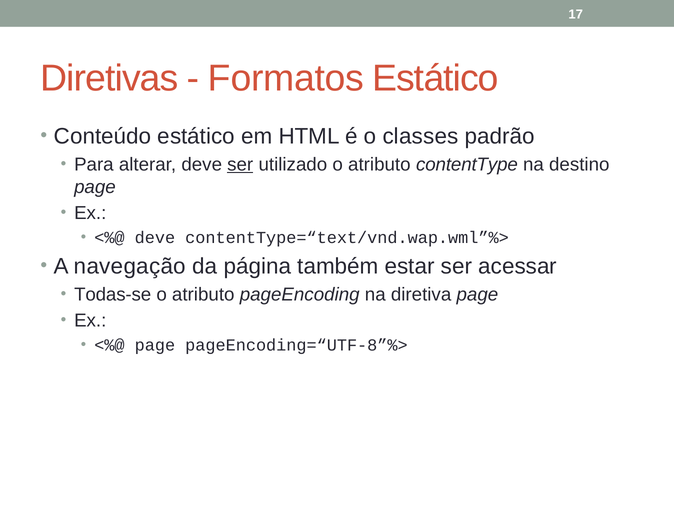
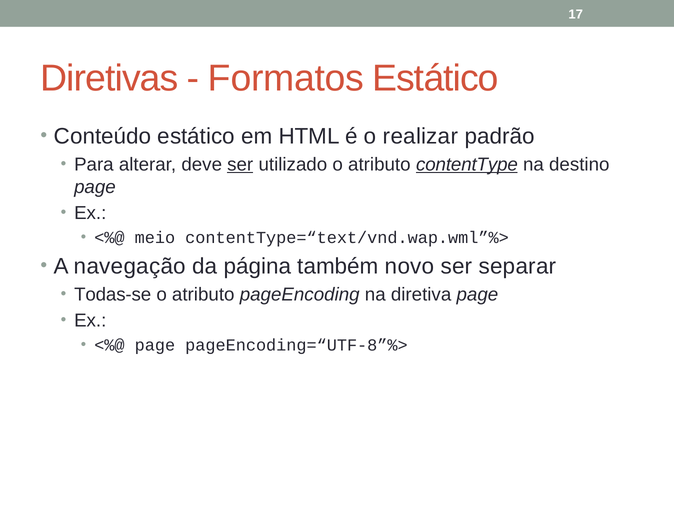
classes: classes -> realizar (421, 136)
contentType underline: none -> present (467, 165)
deve: deve -> meio (155, 238)
estar: estar -> novo (410, 266)
acessar: acessar -> separar (518, 266)
